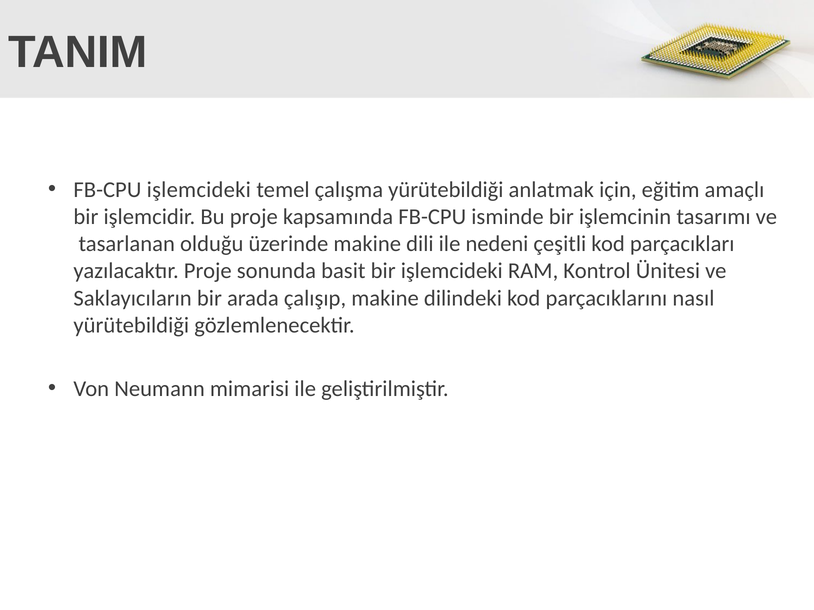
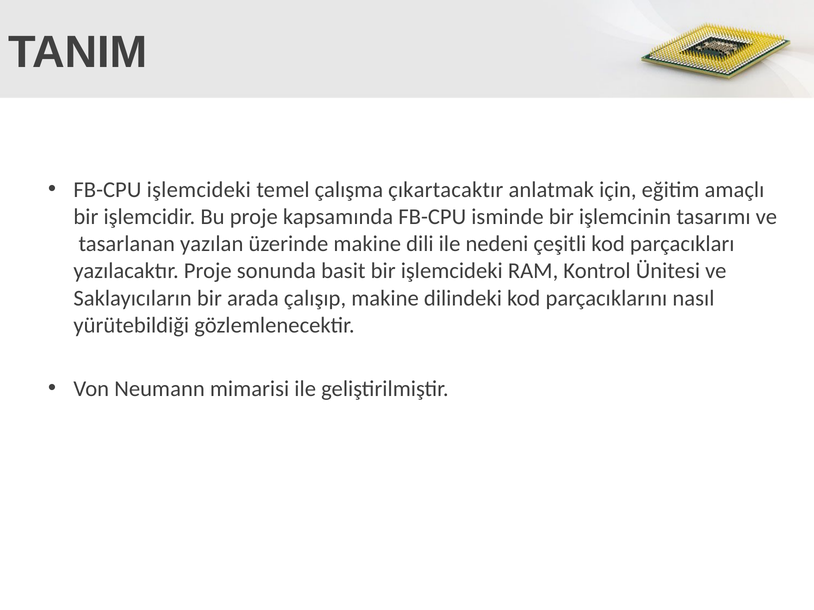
çalışma yürütebildiği: yürütebildiği -> çıkartacaktır (446, 190)
olduğu: olduğu -> yazılan (212, 244)
